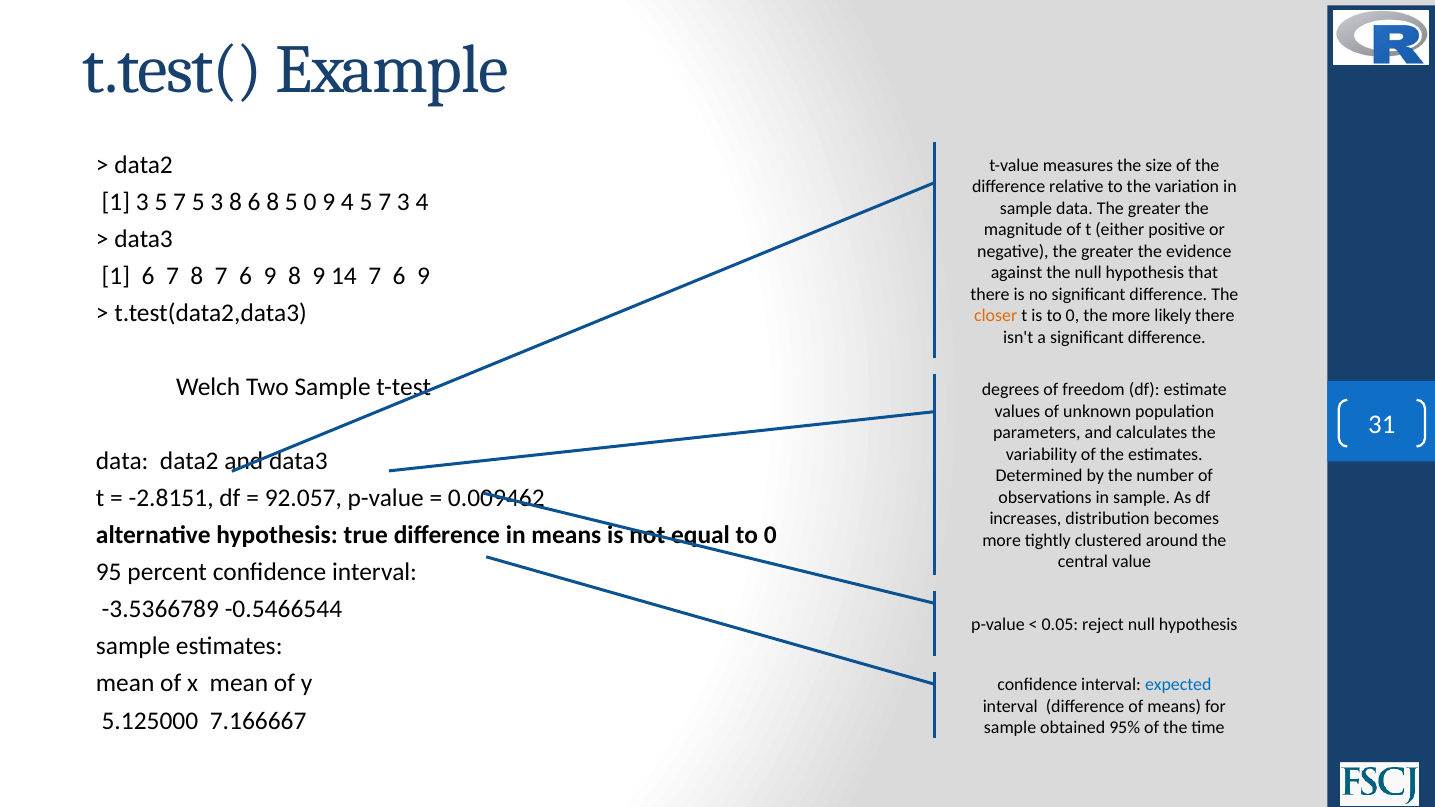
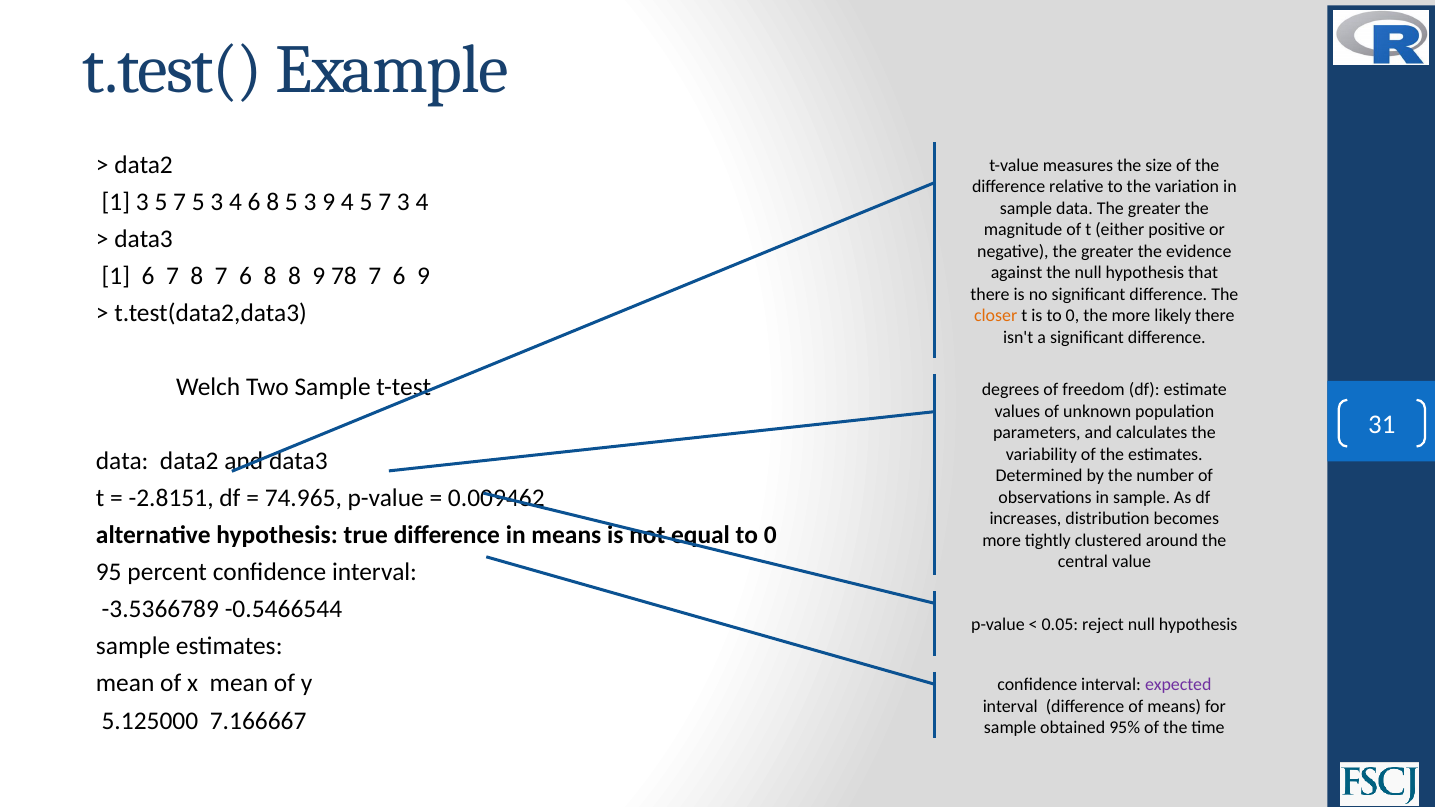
5 3 8: 8 -> 4 (235, 202)
8 5 0: 0 -> 3 (310, 202)
8 7 6 9: 9 -> 8 (270, 276)
14: 14 -> 78 (344, 276)
92.057: 92.057 -> 74.965 (303, 498)
expected colour: blue -> purple (1178, 685)
